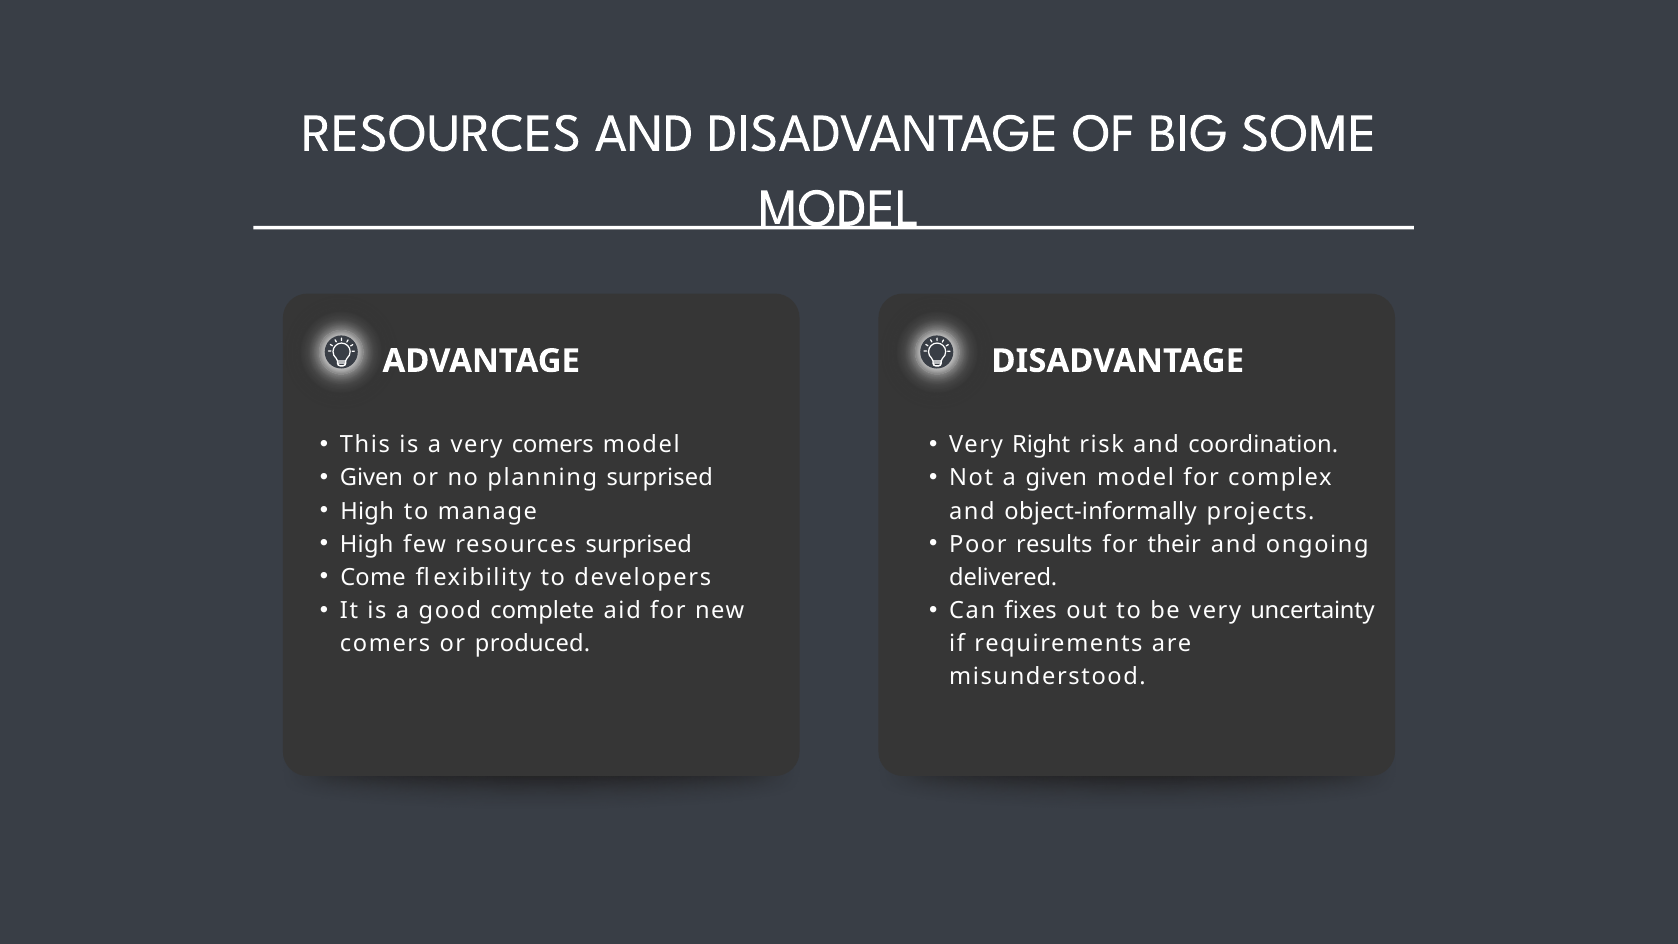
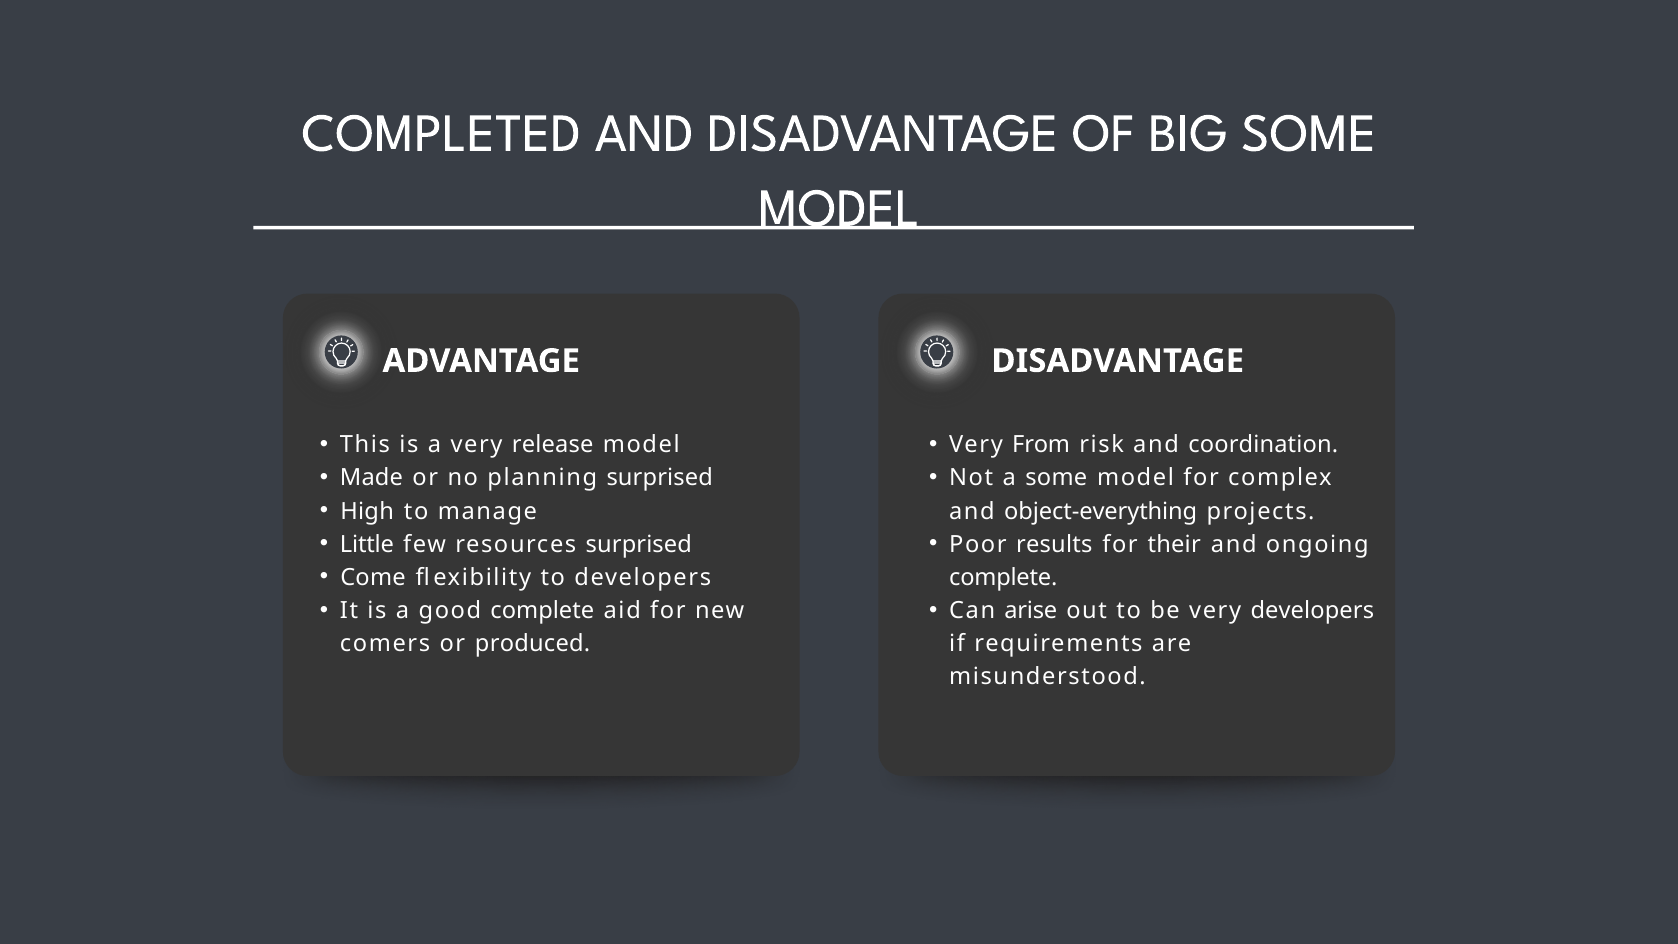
RESOURCES: RESOURCES -> COMPLETED (441, 133)
very comers: comers -> release (553, 445)
Right: Right -> From (1041, 445)
Given: Given -> Made (371, 478)
a given: given -> some (1056, 478)
object-informally: object-informally -> object-everything (1101, 511)
High: High -> Little (367, 544)
delivered: delivered -> complete (1003, 577)
fixes: fixes -> arise (1031, 611)
very uncertainty: uncertainty -> developers (1312, 611)
